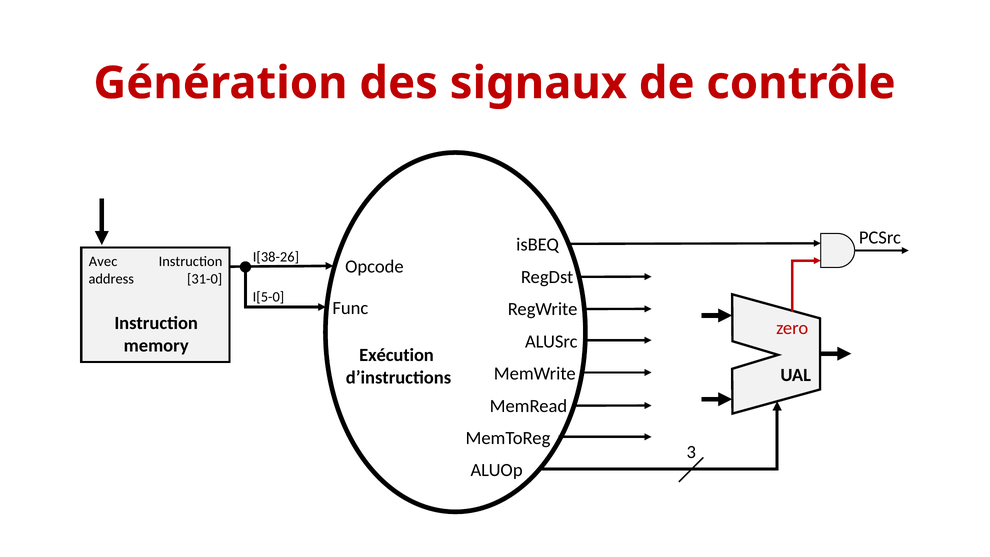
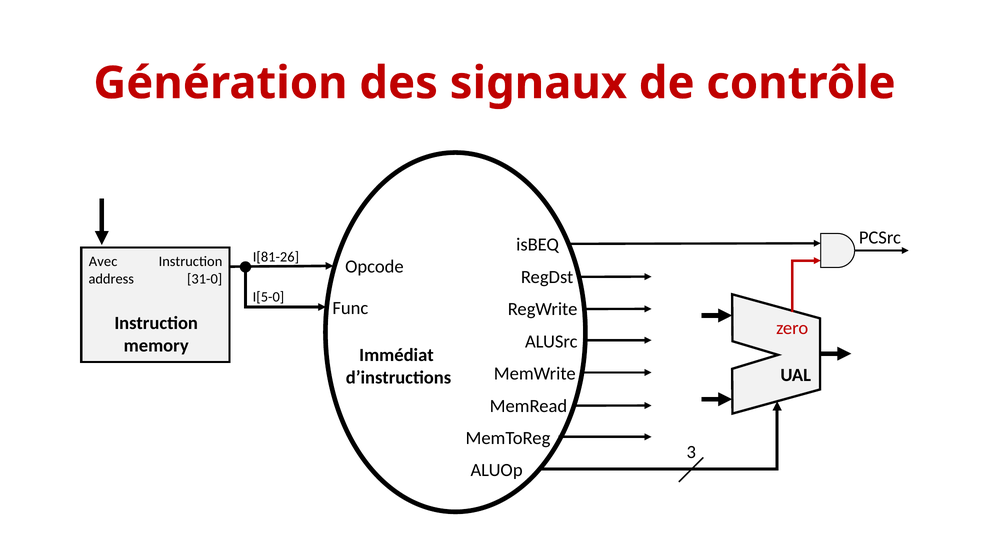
I[38-26: I[38-26 -> I[81-26 (276, 257)
Exécution: Exécution -> Immédiat (396, 355)
